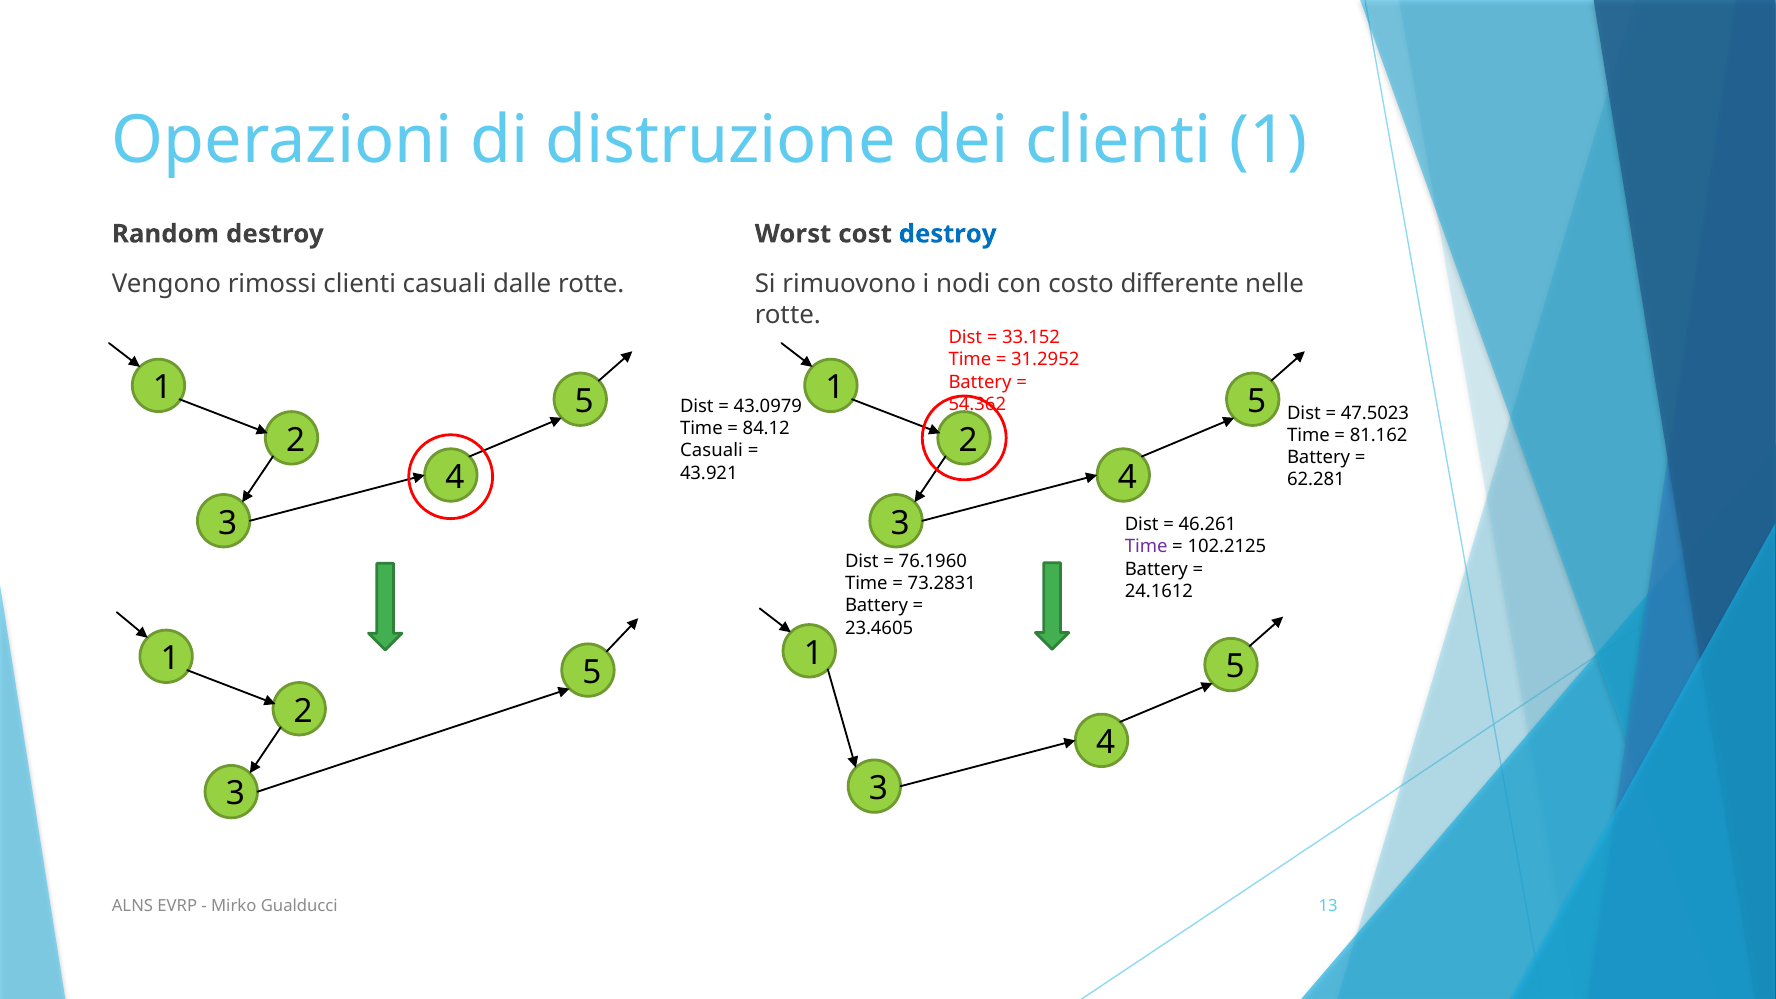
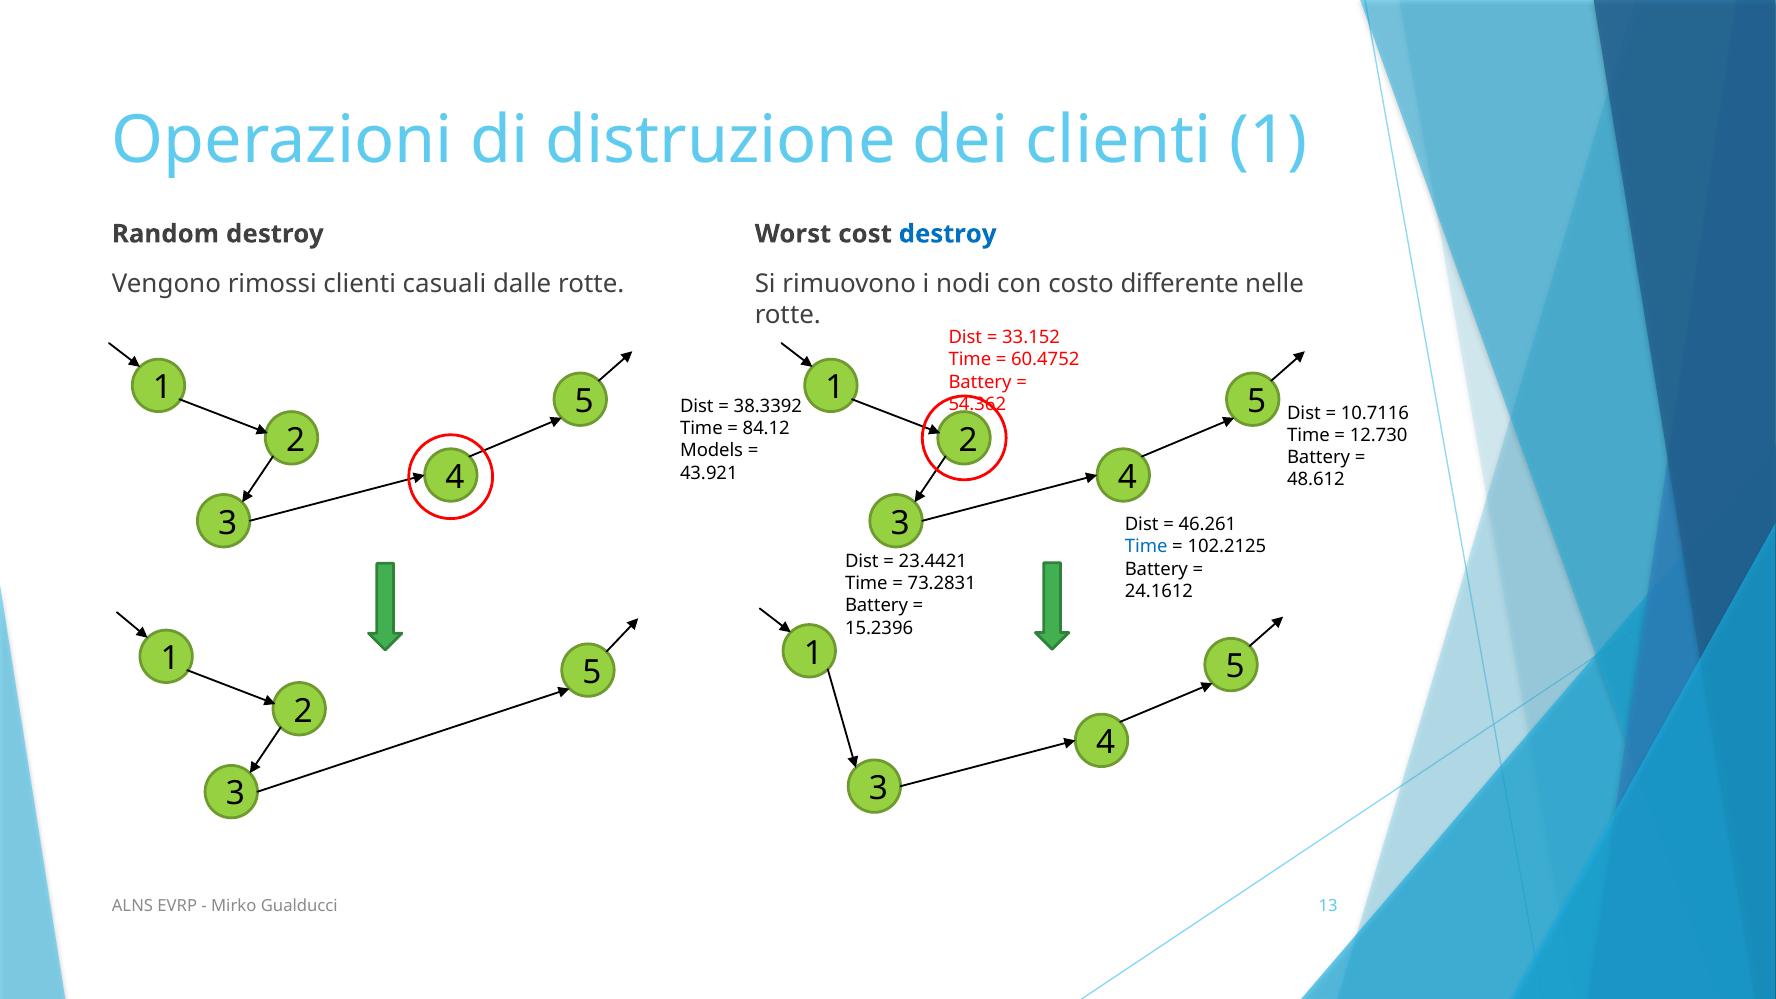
31.2952: 31.2952 -> 60.4752 (1045, 360)
43.0979: 43.0979 -> 38.3392 (768, 406)
47.5023: 47.5023 -> 10.7116 (1375, 413)
81.162: 81.162 -> 12.730 (1379, 435)
Casuali: Casuali -> Models (712, 451)
62.281: 62.281 -> 48.612 (1316, 480)
Time colour: purple -> blue (1146, 547)
76.1960: 76.1960 -> 23.4421 (933, 561)
23.4605: 23.4605 -> 15.2396 (879, 628)
